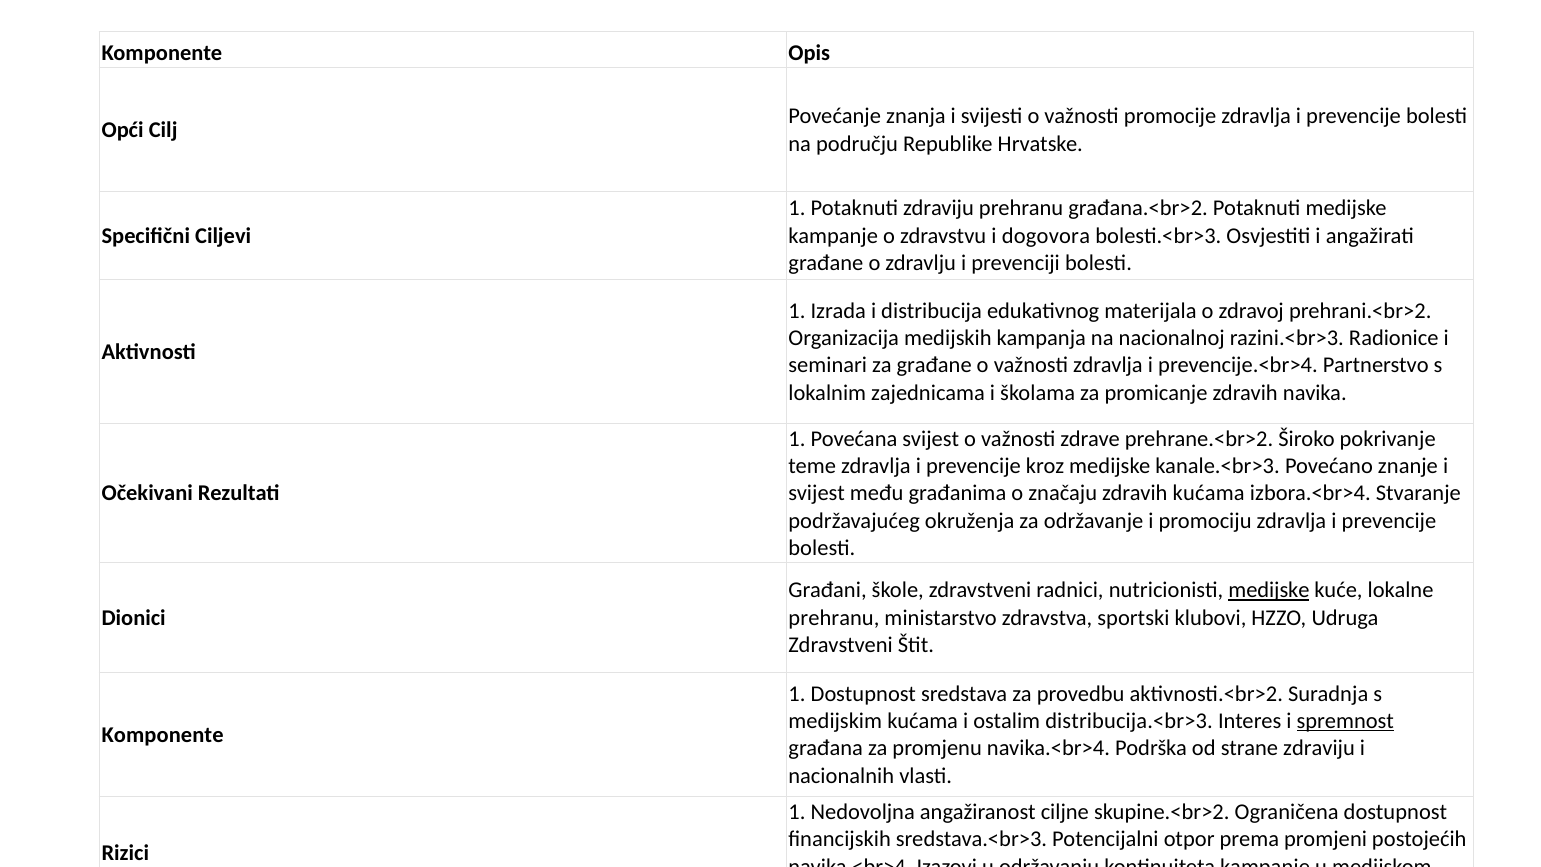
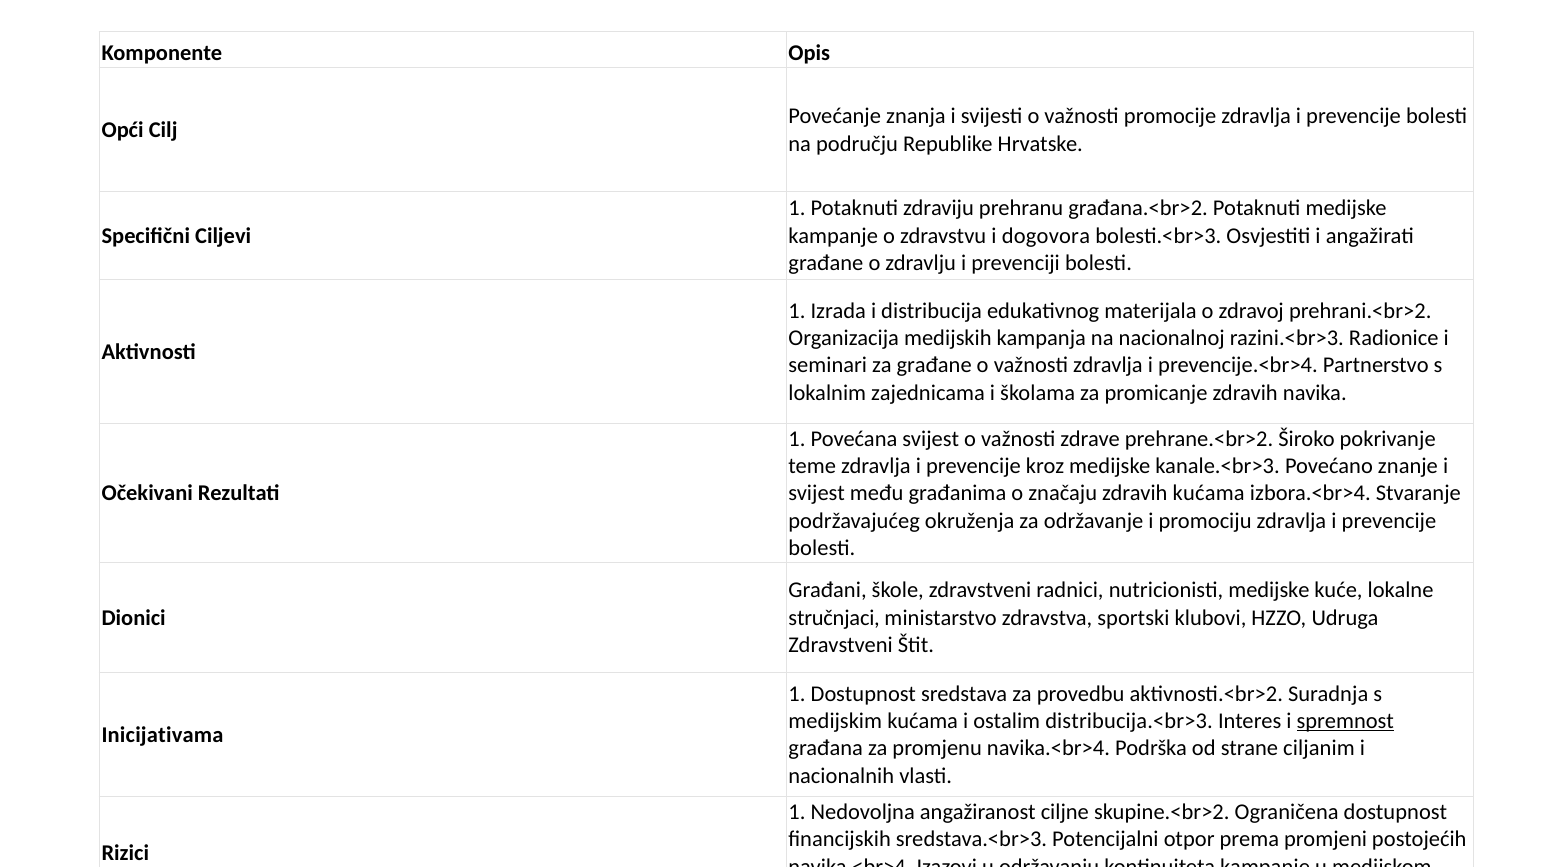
medijske underline: present -> none (1269, 590)
prehranu: prehranu -> stručnjaci (834, 618)
Komponente: Komponente -> Inicijativama (163, 735)
strane zdraviju: zdraviju -> ciljanim (1319, 748)
